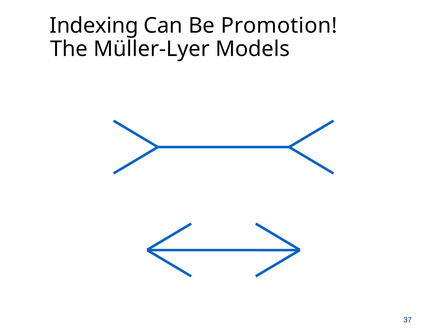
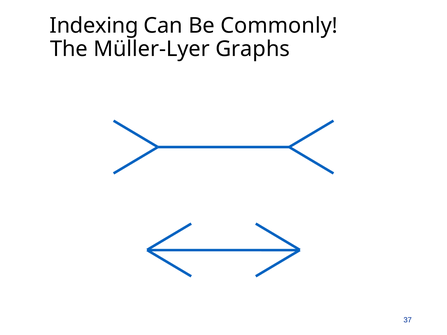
Promotion: Promotion -> Commonly (279, 26)
Models: Models -> Graphs (253, 49)
